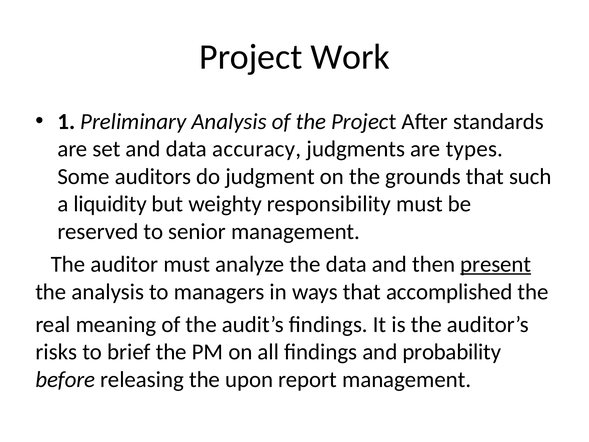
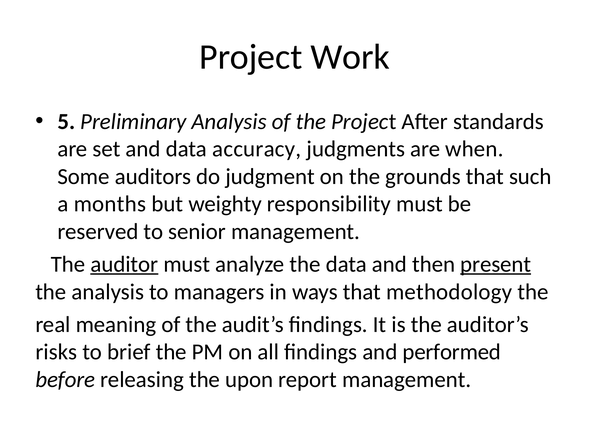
1: 1 -> 5 (66, 121)
types: types -> when (474, 149)
liquidity: liquidity -> months (110, 204)
auditor underline: none -> present (124, 264)
accomplished: accomplished -> methodology (449, 292)
probability: probability -> performed (452, 352)
